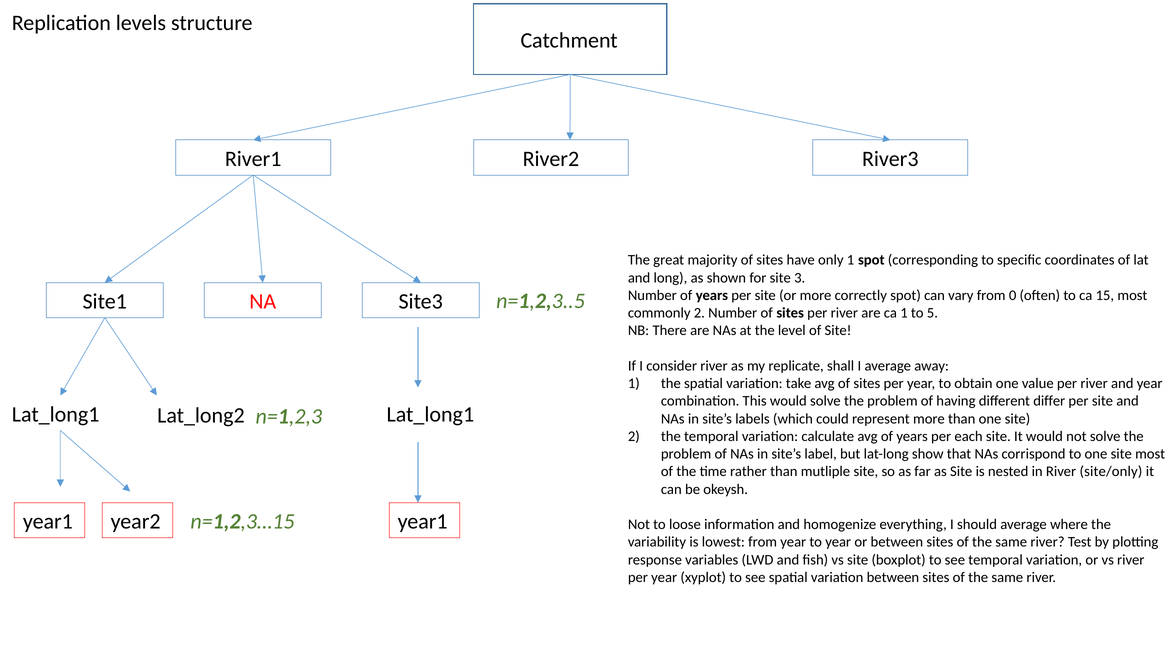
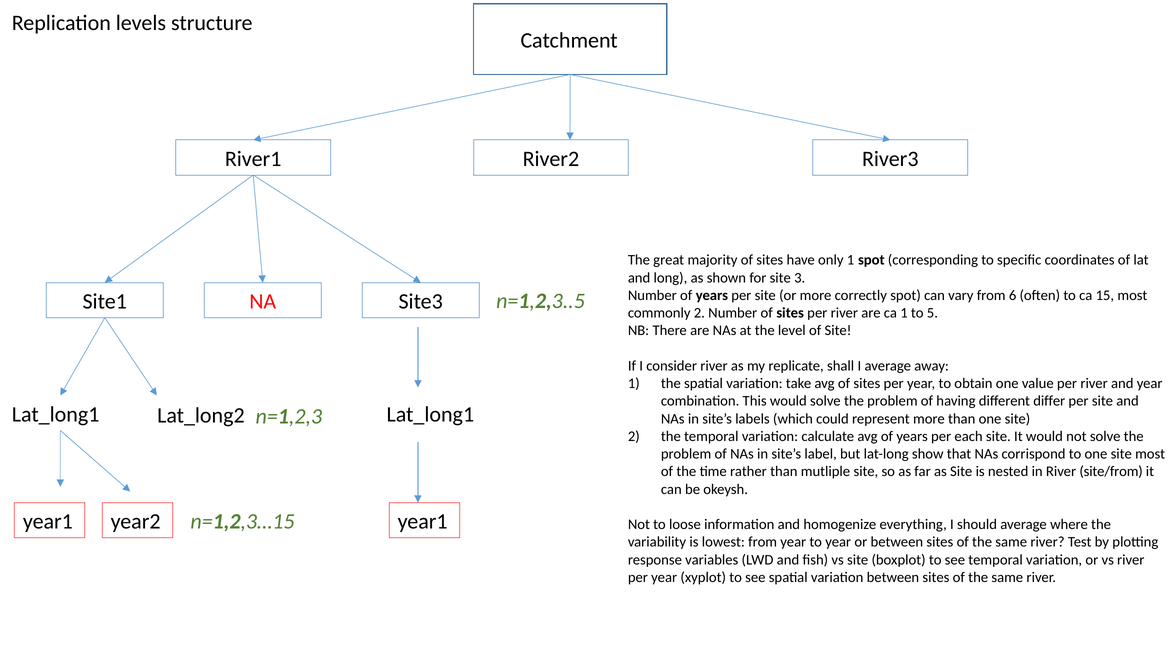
0: 0 -> 6 (1013, 295)
site/only: site/only -> site/from (1111, 472)
